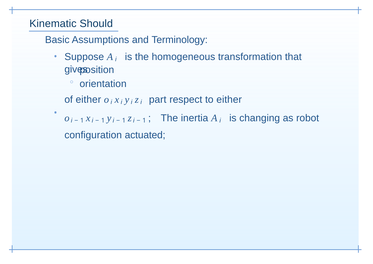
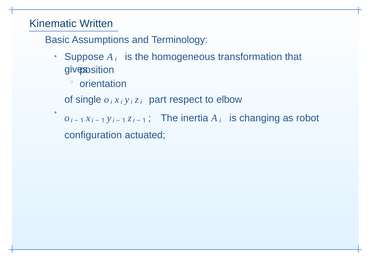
Should: Should -> Written (96, 24)
of either: either -> single (88, 99)
to either: either -> elbow (229, 99)
